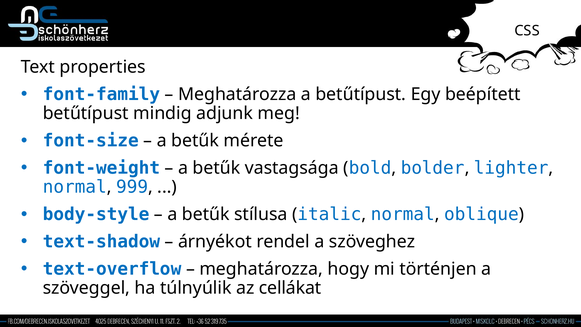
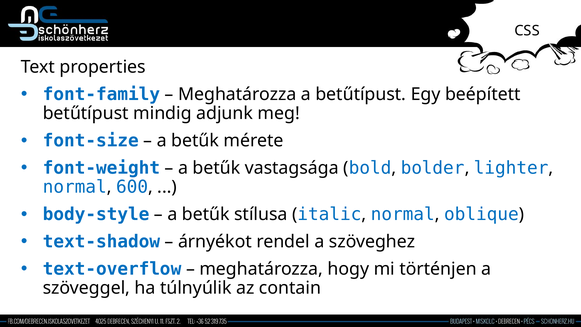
999: 999 -> 600 (132, 187)
cellákat: cellákat -> contain (290, 288)
